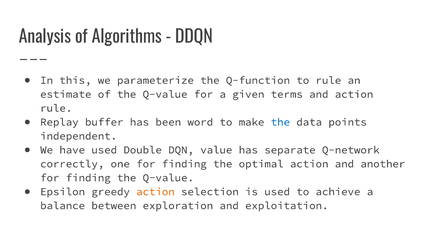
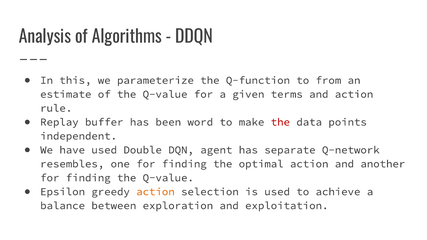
to rule: rule -> from (328, 80)
the colour: blue -> red (280, 122)
value: value -> agent (216, 150)
correctly: correctly -> resembles (72, 164)
